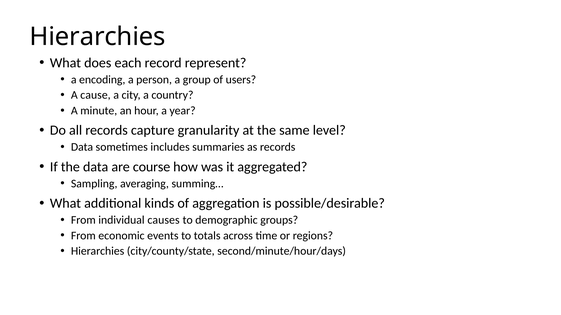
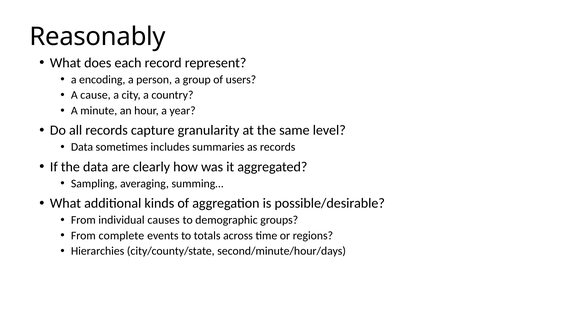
Hierarchies: Hierarchies -> Reasonably (98, 37)
course: course -> clearly (152, 167)
economic: economic -> complete (121, 236)
